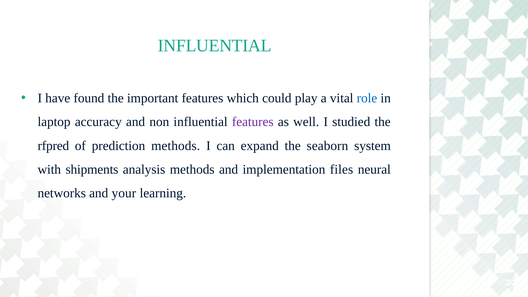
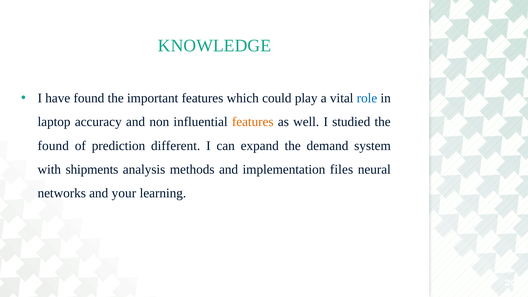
INFLUENTIAL: INFLUENTIAL -> KNOWLEDGE (215, 46)
features colour: purple -> orange (253, 122)
rfpred: rfpred -> found (53, 146)
prediction methods: methods -> different (176, 146)
seaborn: seaborn -> demand (327, 146)
